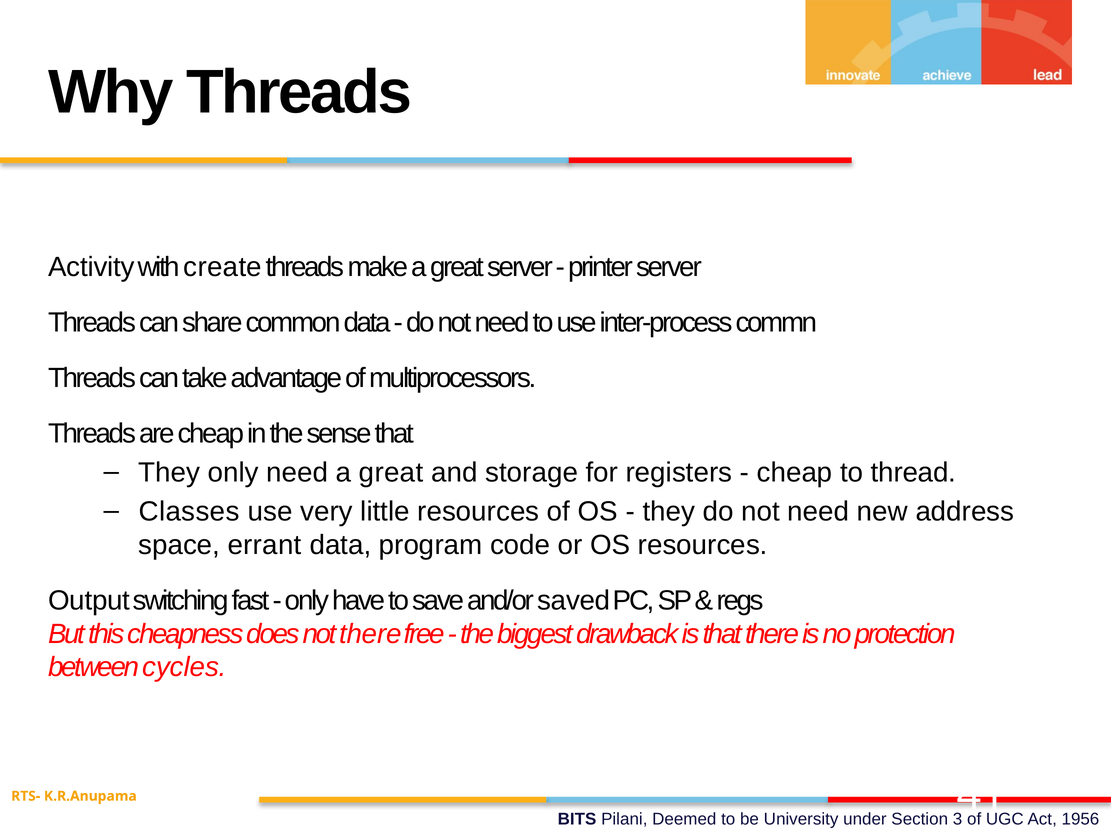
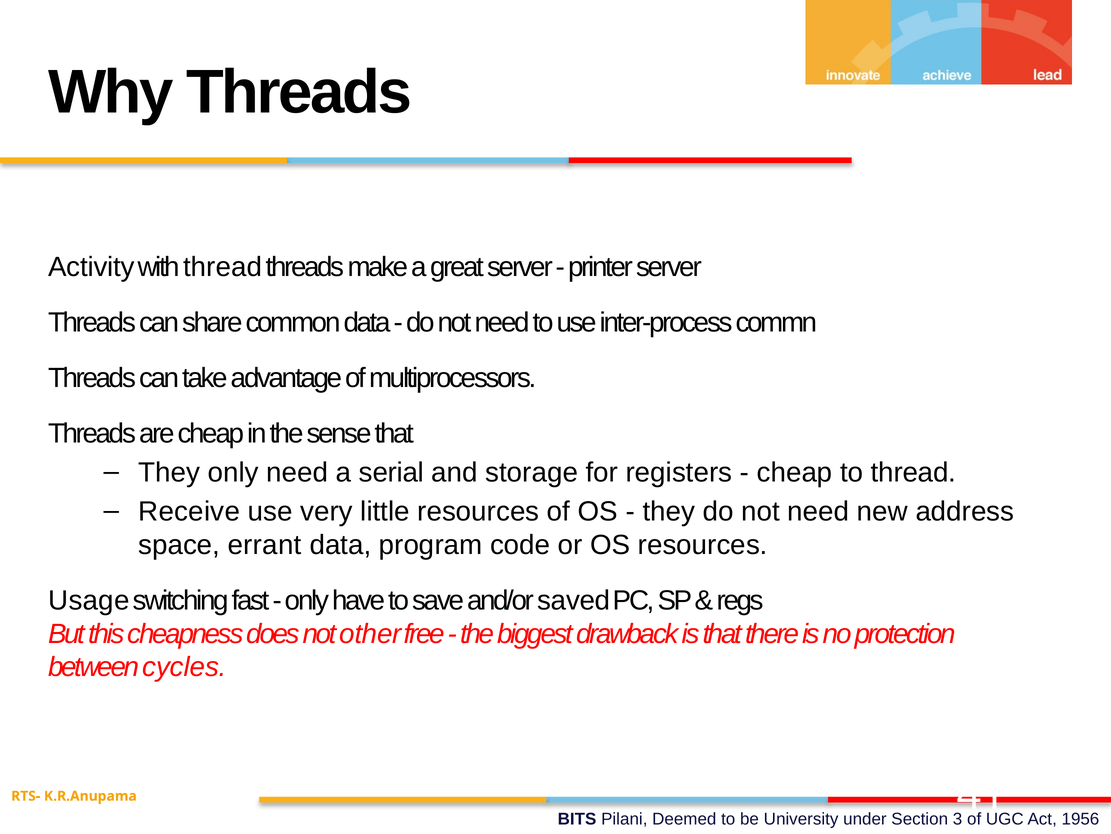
with create: create -> thread (223, 267)
need a great: great -> serial (391, 472)
Classes: Classes -> Receive (189, 511)
Output: Output -> Usage (89, 600)
not there: there -> other (370, 633)
